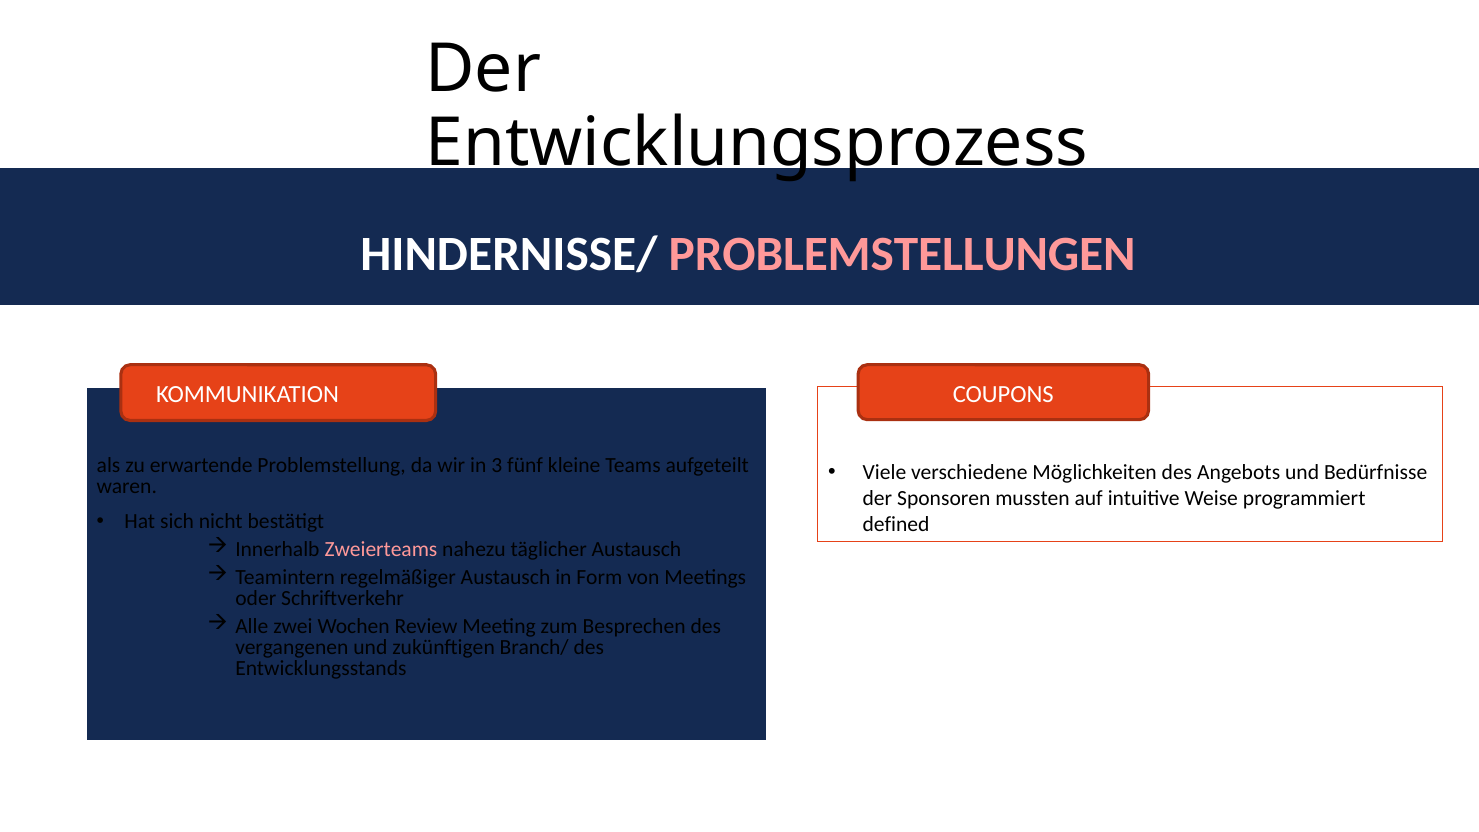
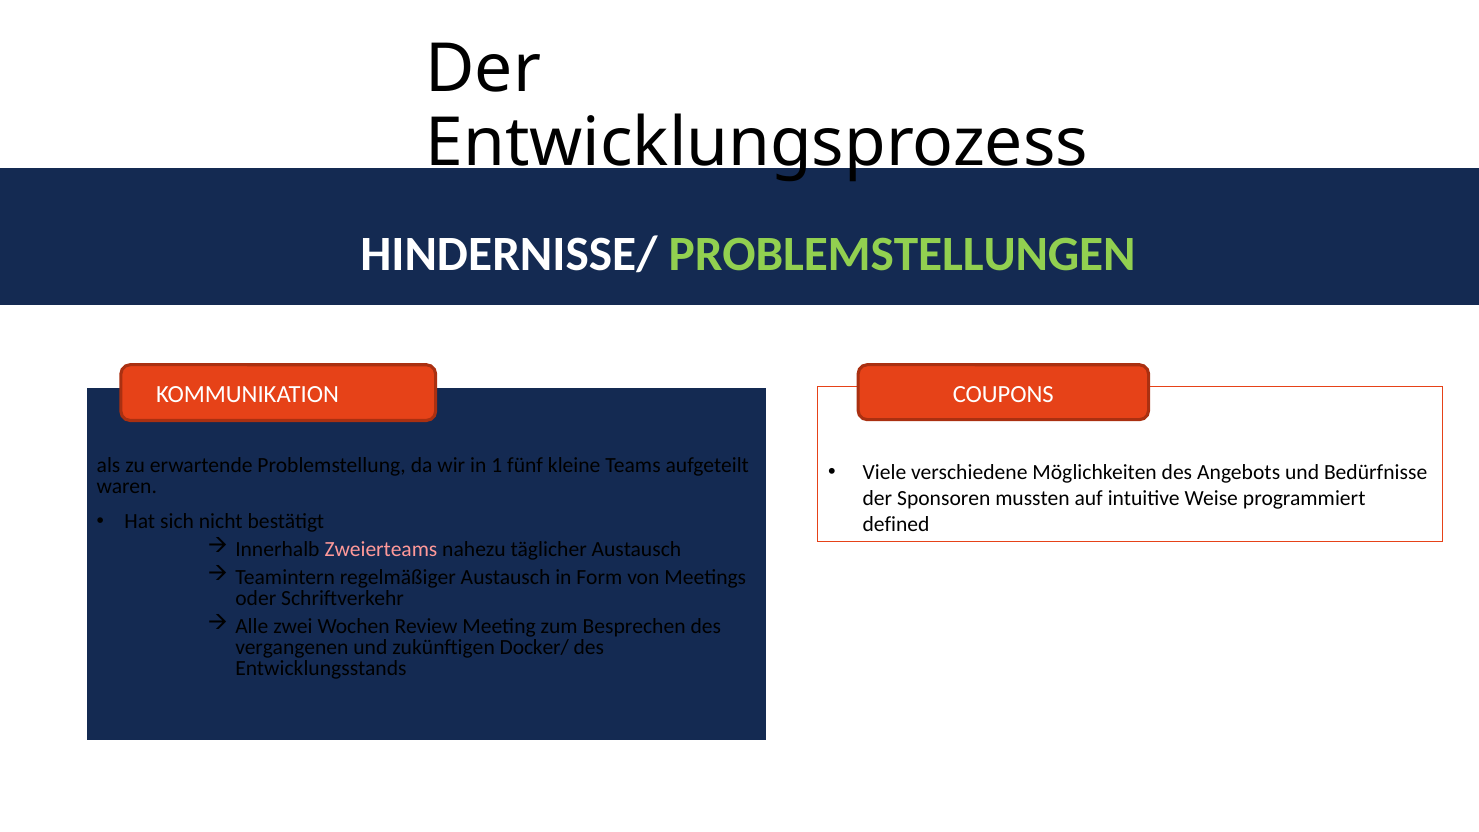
PROBLEMSTELLUNGEN colour: pink -> light green (902, 254)
3: 3 -> 1 (497, 466)
Branch/: Branch/ -> Docker/ (534, 647)
